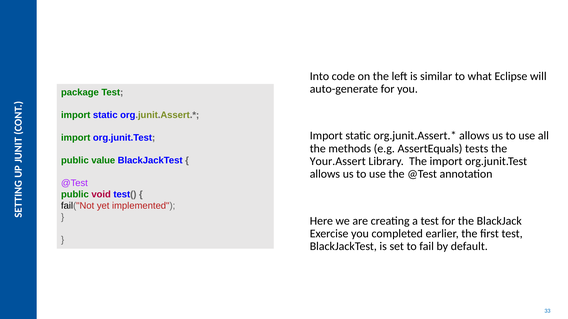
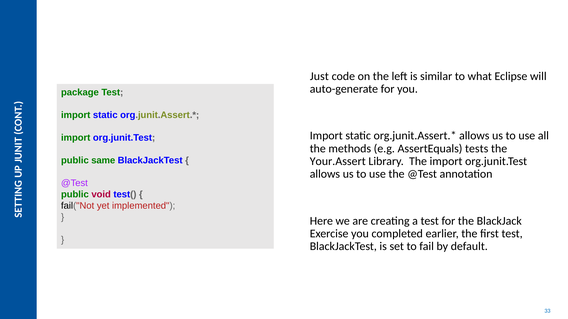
Into: Into -> Just (319, 76)
value: value -> same (103, 161)
